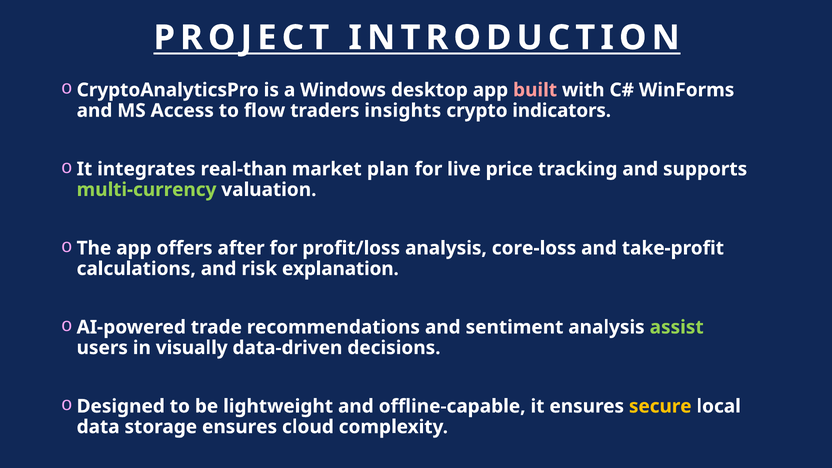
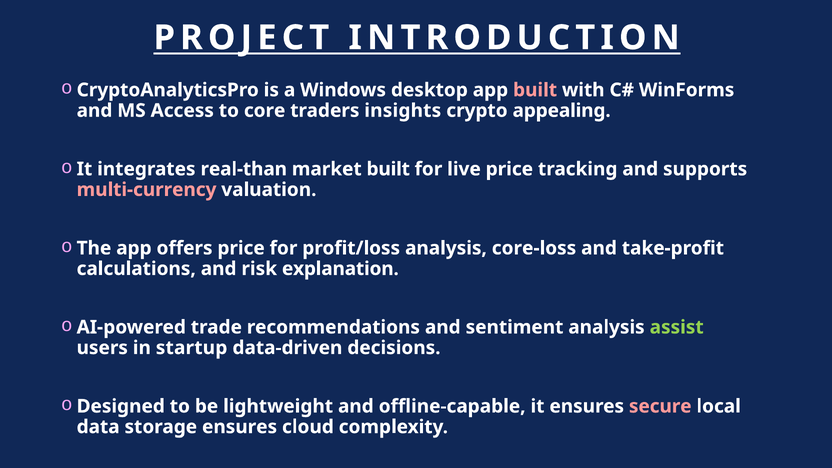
flow: flow -> core (265, 111)
indicators: indicators -> appealing (562, 111)
market plan: plan -> built (388, 169)
multi-currency colour: light green -> pink (147, 190)
offers after: after -> price (241, 248)
visually: visually -> startup (192, 348)
secure colour: yellow -> pink (660, 406)
